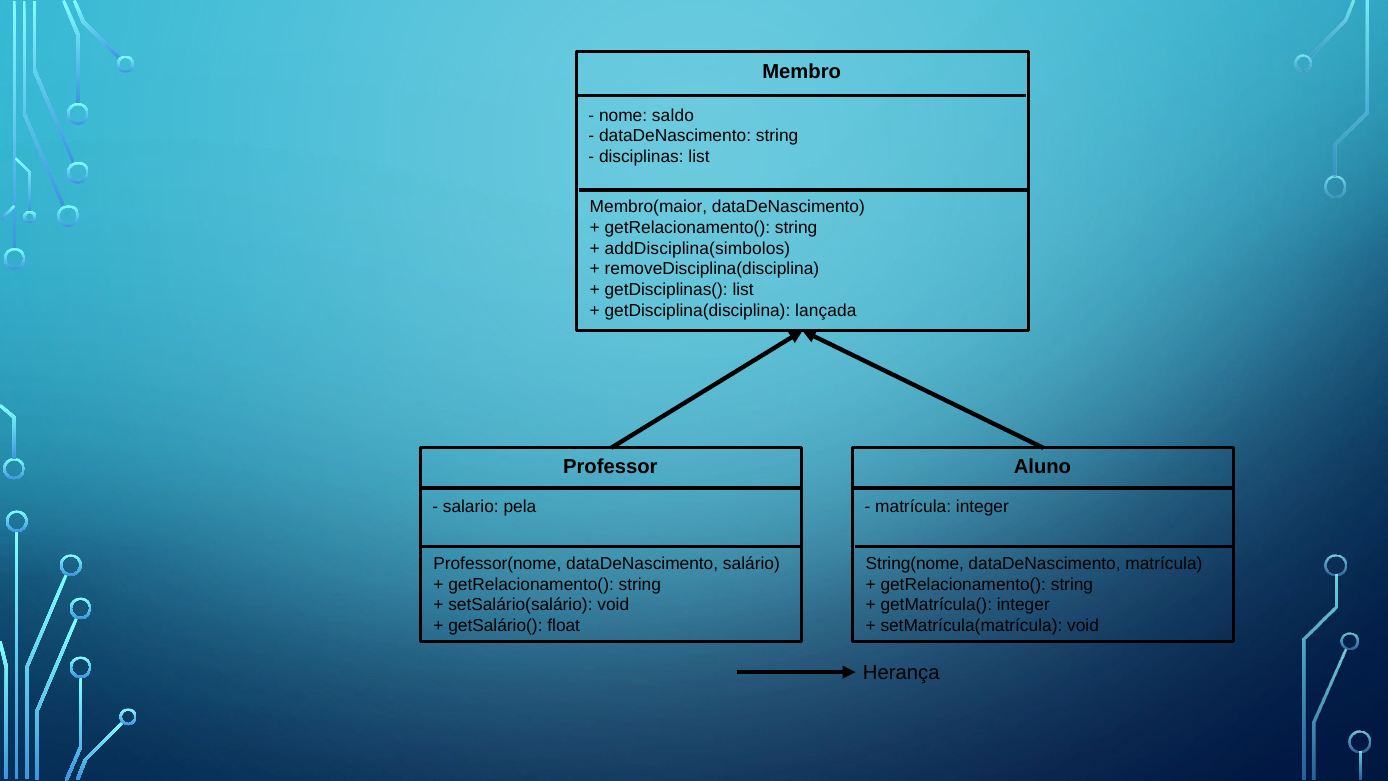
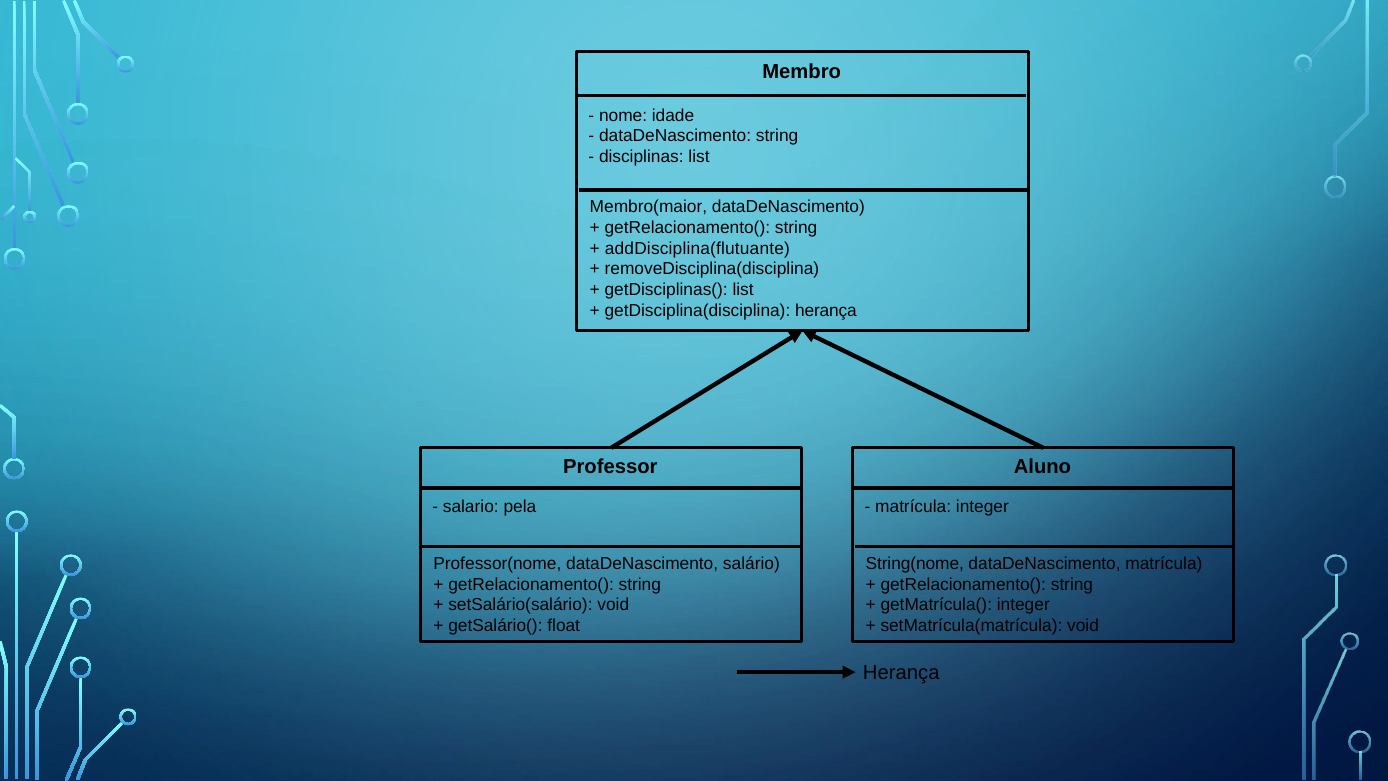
saldo: saldo -> idade (673, 115)
addDisciplina(simbolos: addDisciplina(simbolos -> addDisciplina(flutuante (697, 248)
getDisciplina(disciplina lançada: lançada -> herança (826, 311)
